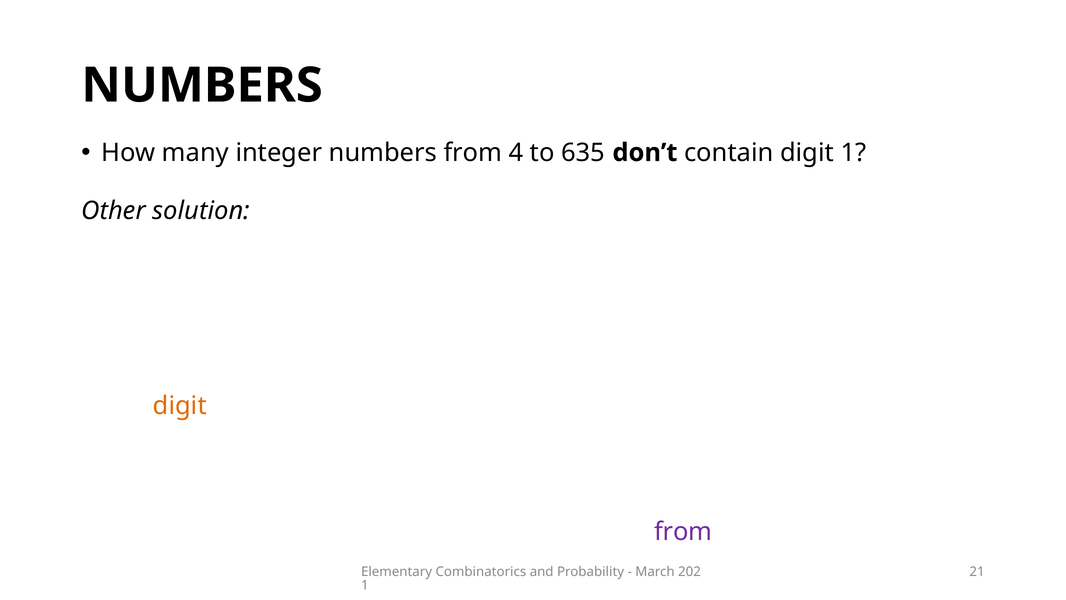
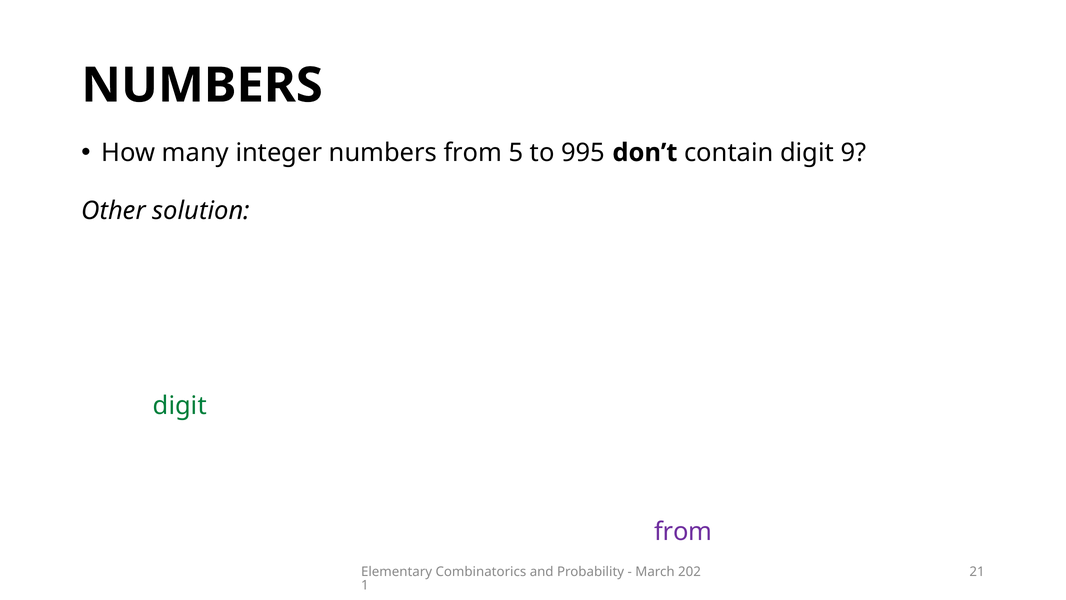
4: 4 -> 5 (516, 153)
635: 635 -> 995 (583, 153)
digit 1: 1 -> 9 (853, 153)
digit colour: orange -> green (180, 406)
